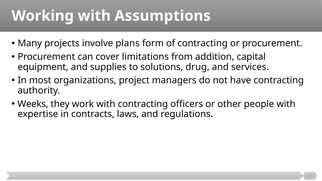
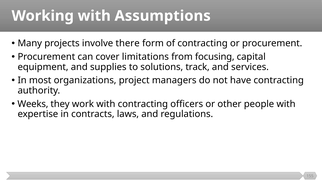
plans: plans -> there (128, 43)
addition: addition -> focusing (215, 57)
drug: drug -> track (198, 67)
